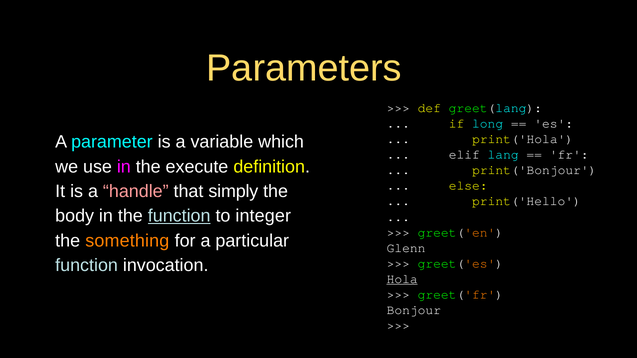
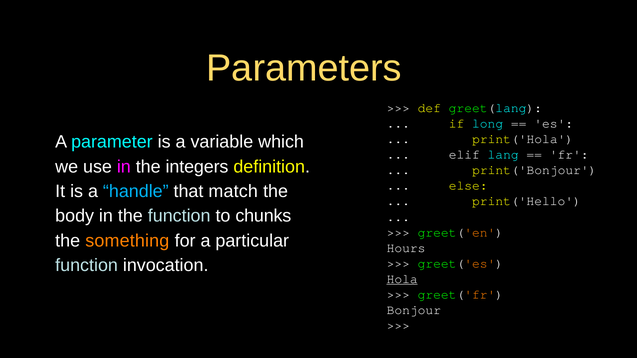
execute: execute -> integers (197, 167)
handle colour: pink -> light blue (136, 191)
simply: simply -> match (233, 191)
function underline: present -> none (179, 216)
integer: integer -> chunks (263, 216)
Glenn: Glenn -> Hours (406, 248)
